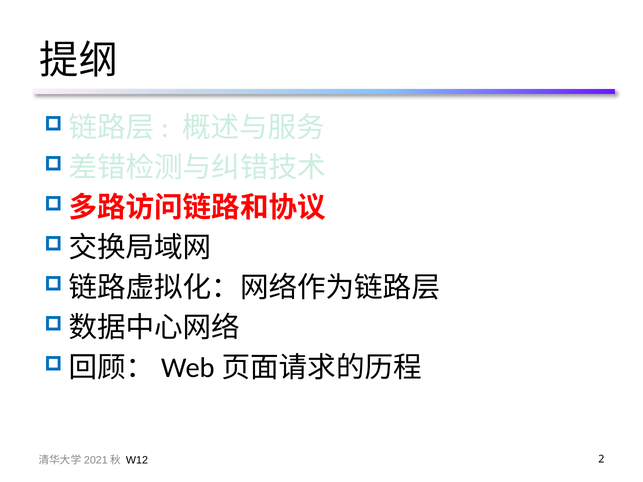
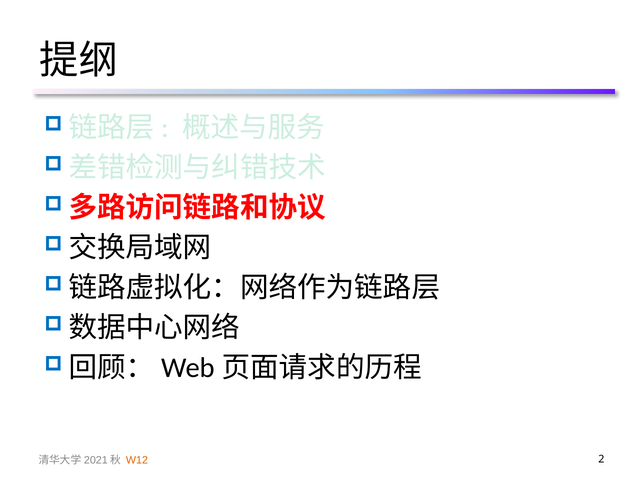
W12 colour: black -> orange (137, 461)
